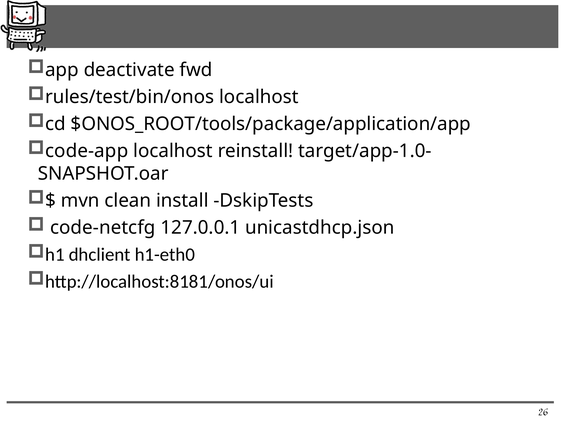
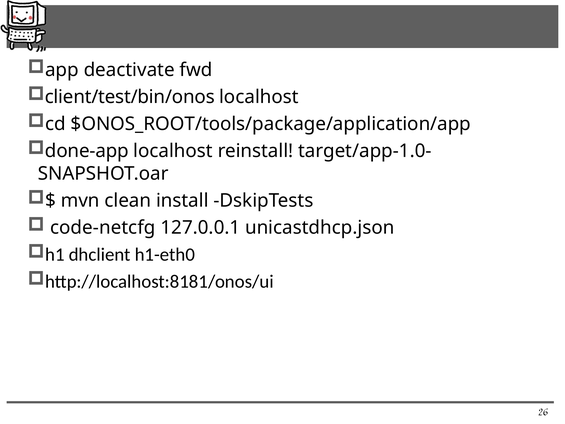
rules/test/bin/onos: rules/test/bin/onos -> client/test/bin/onos (130, 97)
code-app: code-app -> done-app (87, 151)
